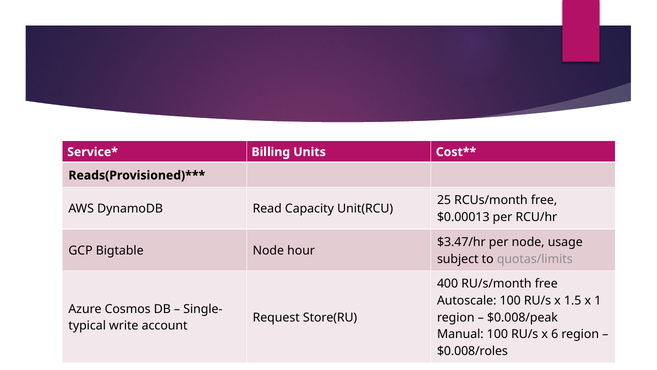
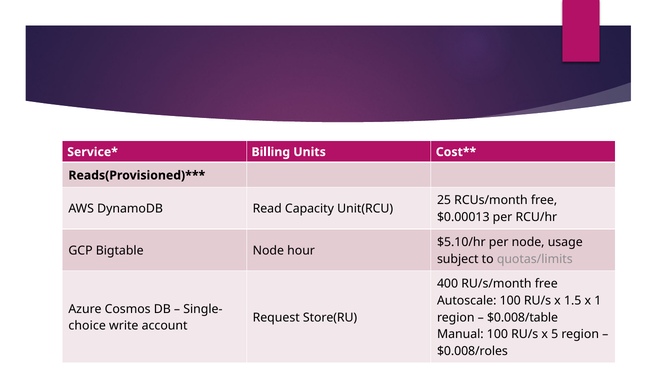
$3.47/hr: $3.47/hr -> $5.10/hr (461, 242)
$0.008/peak: $0.008/peak -> $0.008/table (523, 317)
typical: typical -> choice (87, 325)
6: 6 -> 5 (555, 334)
